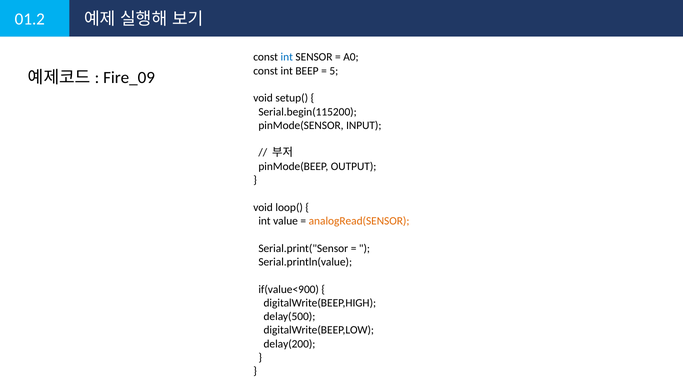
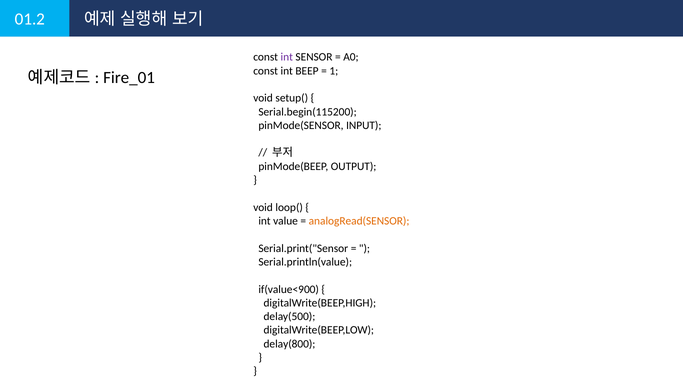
int colour: blue -> purple (287, 57)
5: 5 -> 1 (334, 71)
Fire_09: Fire_09 -> Fire_01 (129, 78)
delay(200: delay(200 -> delay(800 (289, 344)
